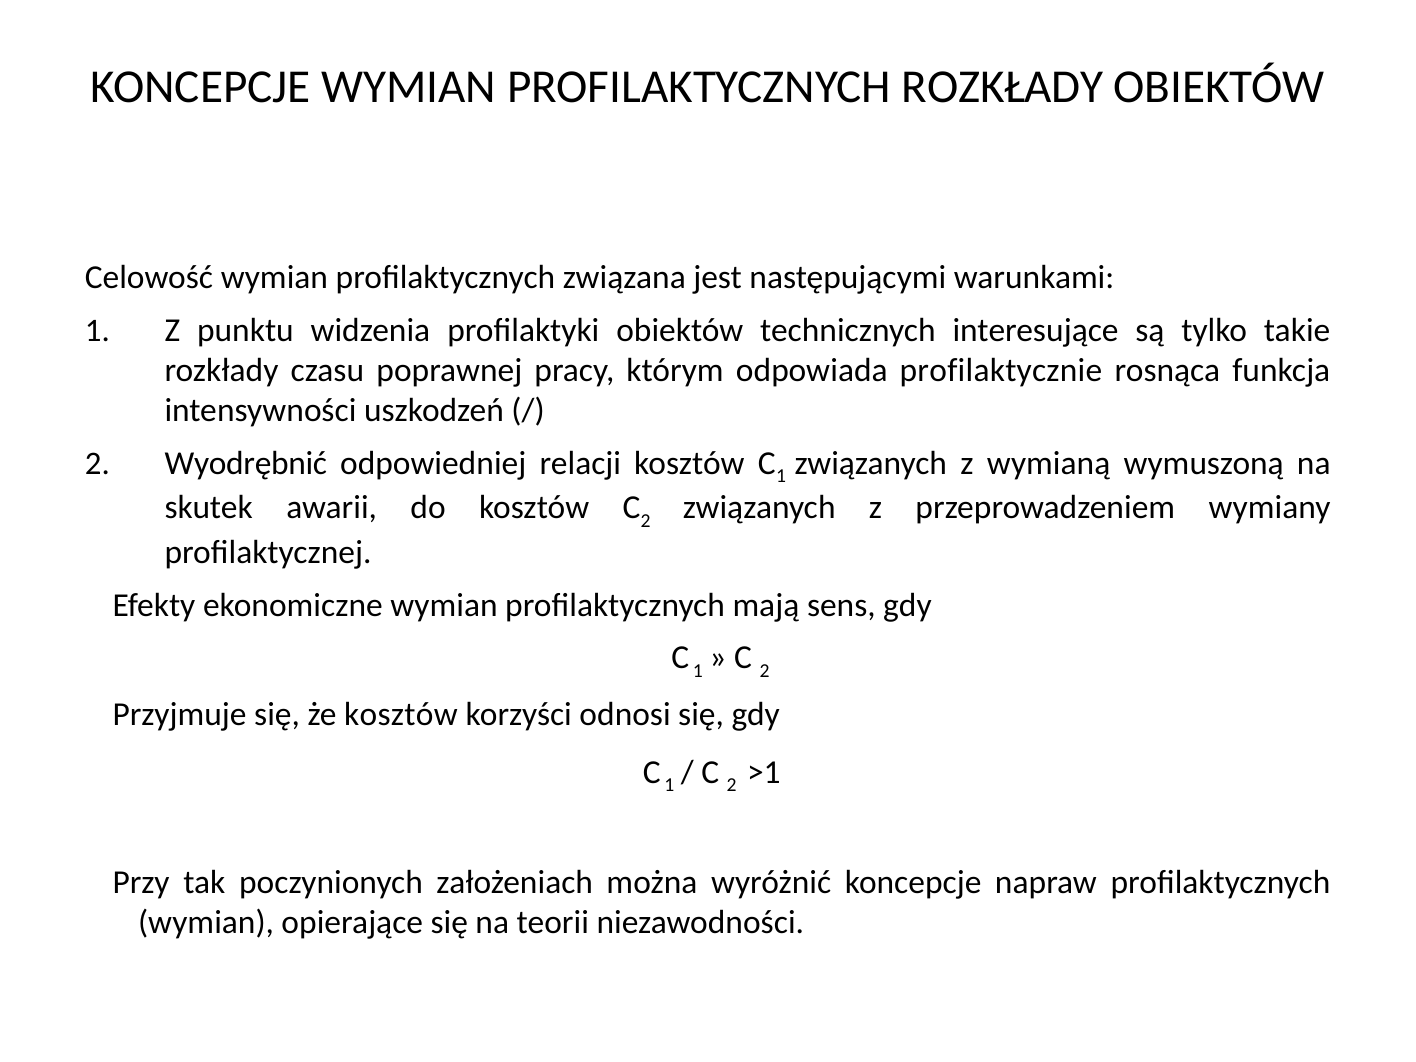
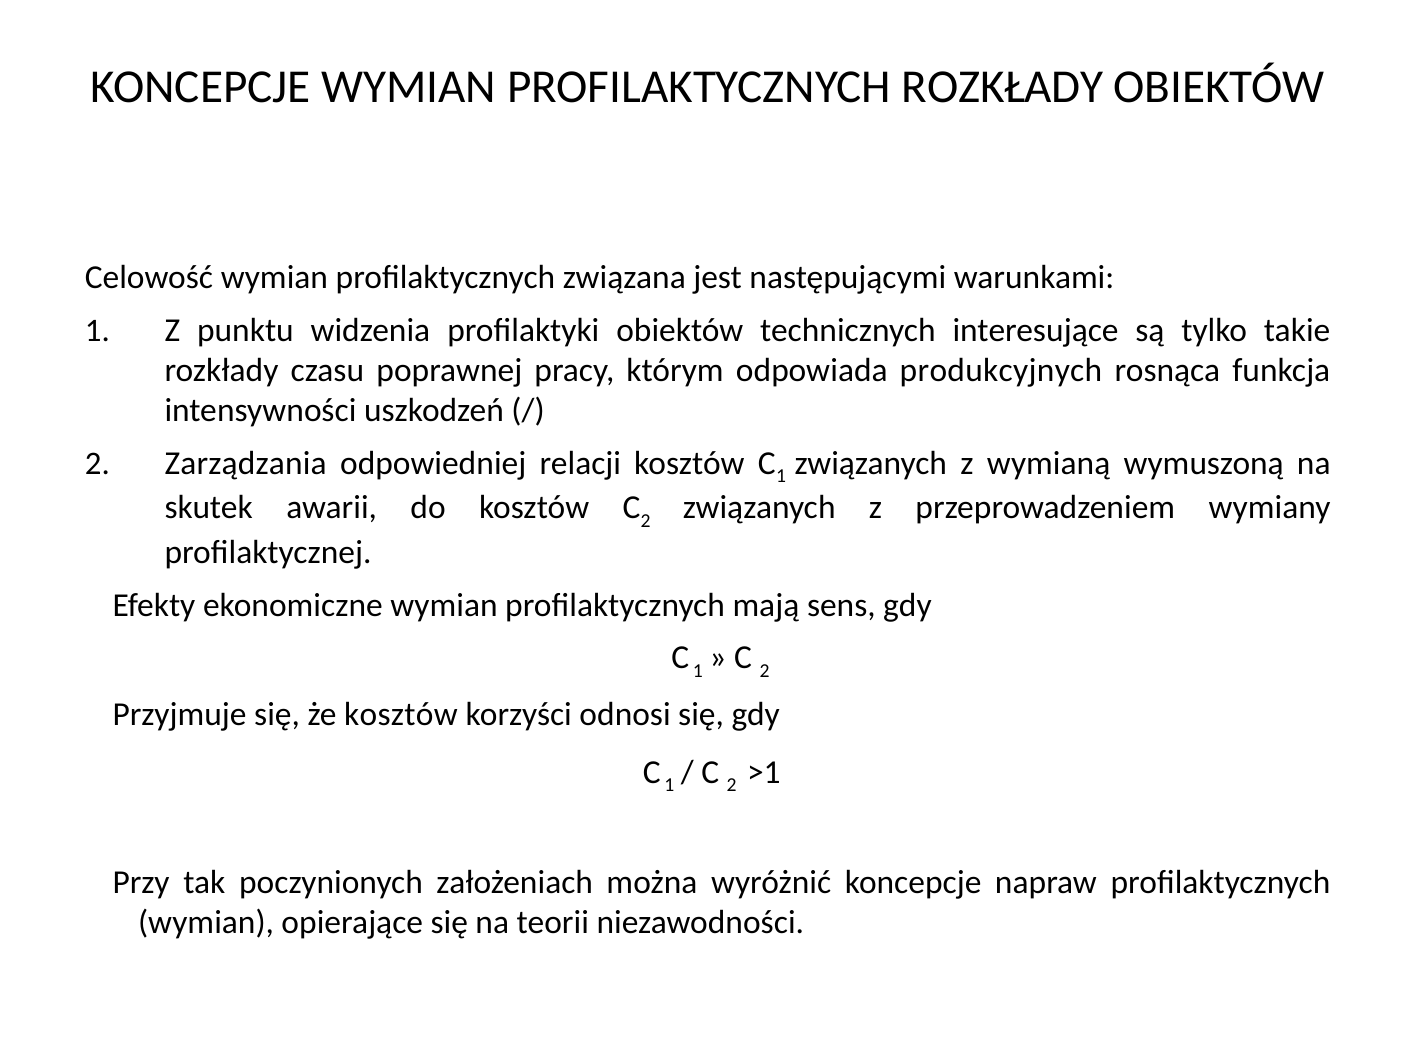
profilaktycznie: profilaktycznie -> produkcyjnych (1001, 370)
Wyodrębnić: Wyodrębnić -> Zarządzania (246, 463)
